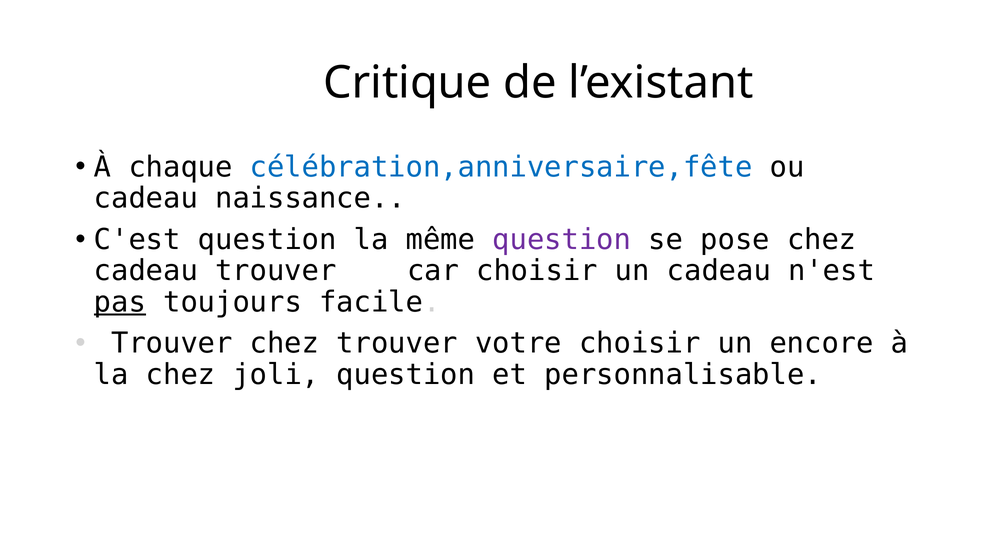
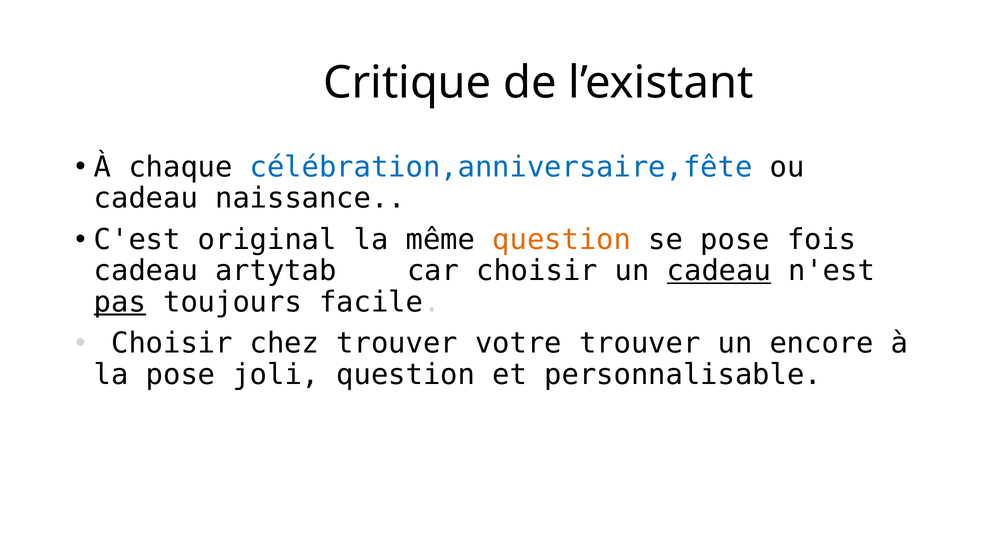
C'est question: question -> original (267, 240)
question colour: purple -> orange (562, 240)
pose chez: chez -> fois (822, 240)
cadeau trouver: trouver -> artytab (276, 271)
cadeau underline: none -> present (719, 271)
Trouver: Trouver -> Choisir (172, 344)
votre choisir: choisir -> trouver (640, 344)
la chez: chez -> pose (181, 375)
